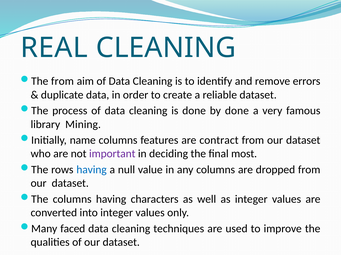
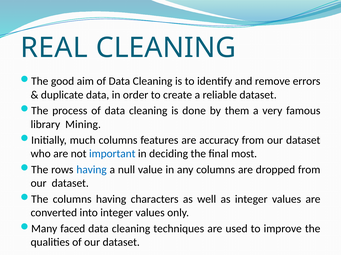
The from: from -> good (63, 81)
by done: done -> them (237, 111)
name: name -> much (83, 141)
contract: contract -> accuracy (219, 141)
important colour: purple -> blue (112, 154)
